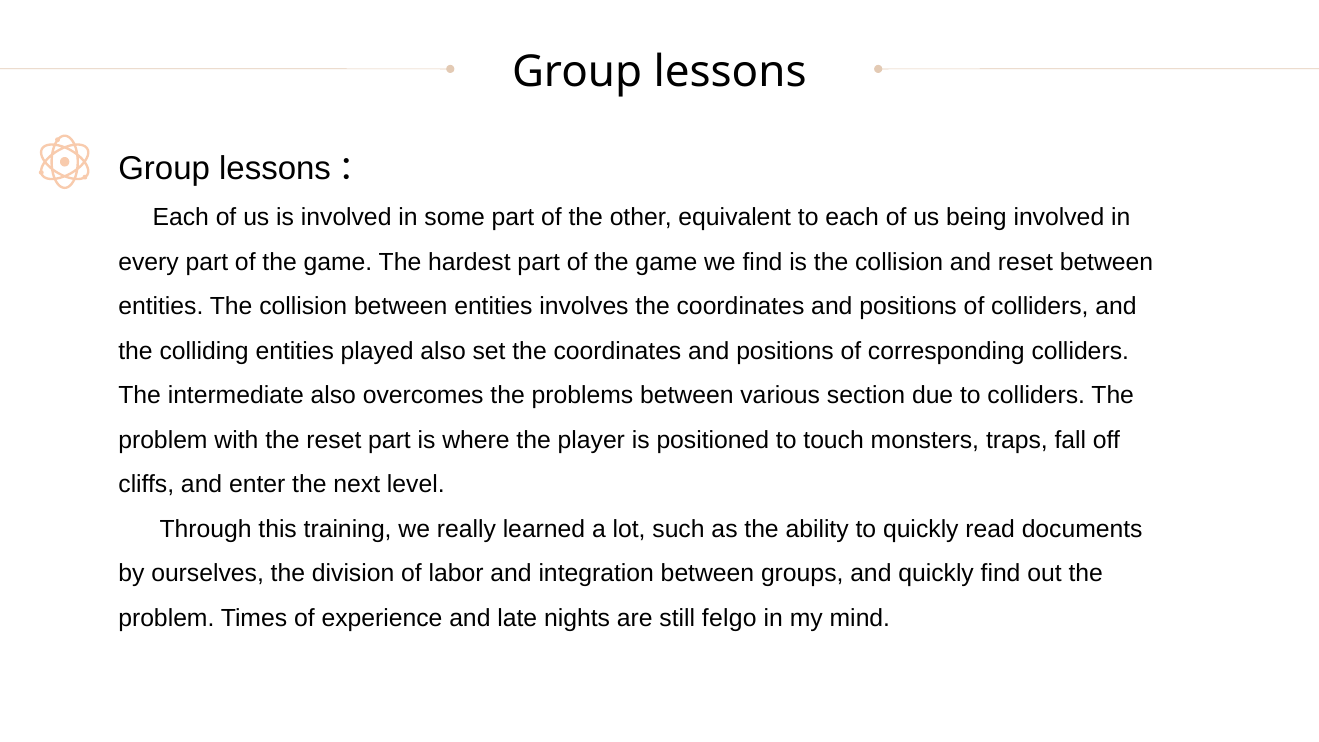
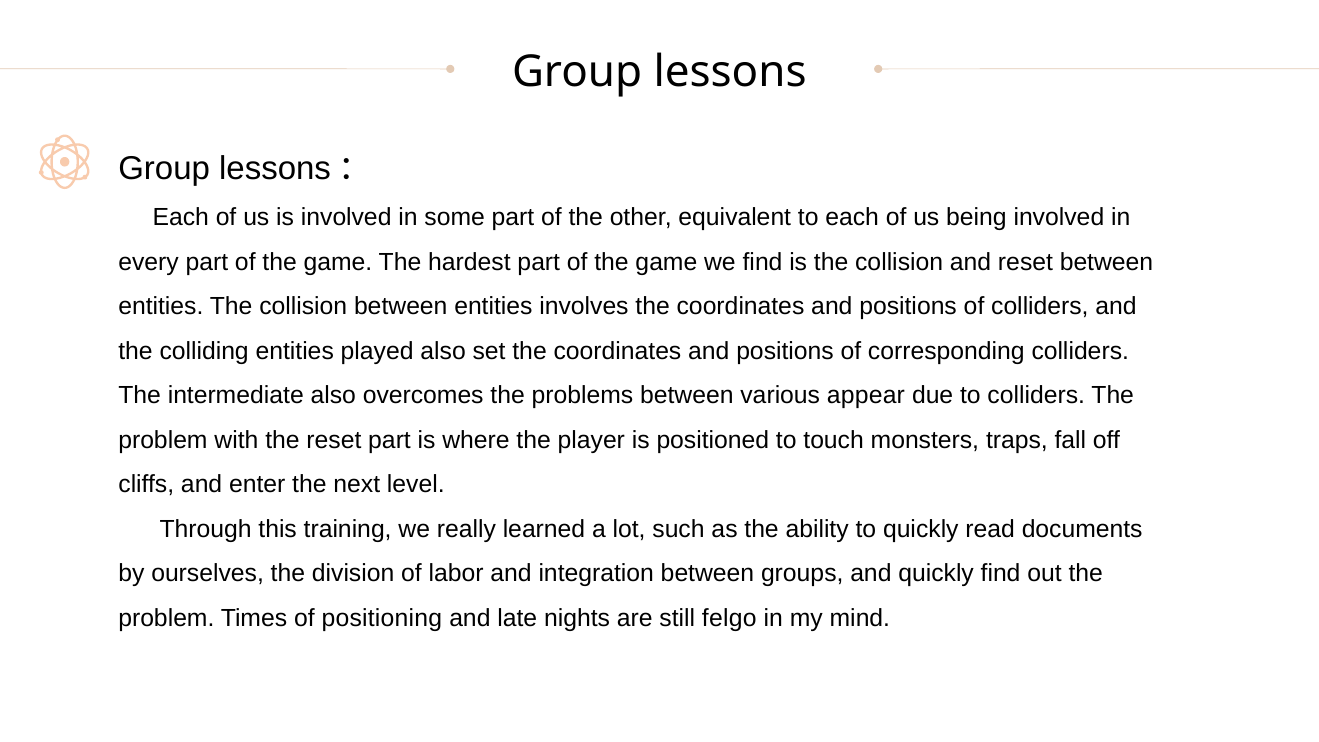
section: section -> appear (866, 396)
experience: experience -> positioning (382, 618)
